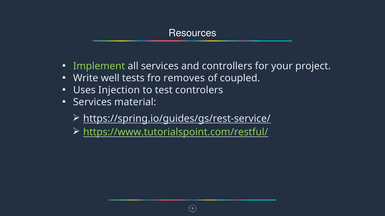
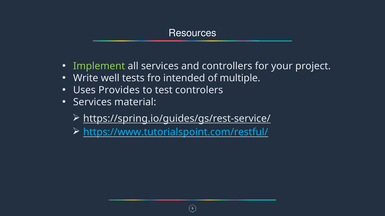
removes: removes -> intended (184, 78)
coupled: coupled -> multiple (240, 78)
Injection: Injection -> Provides (119, 90)
https://www.tutorialspoint.com/restful/ colour: light green -> light blue (176, 133)
